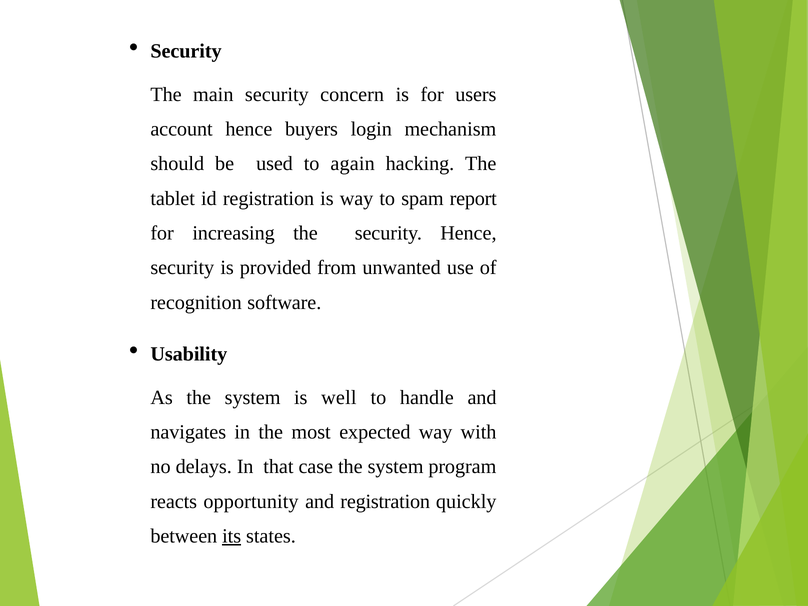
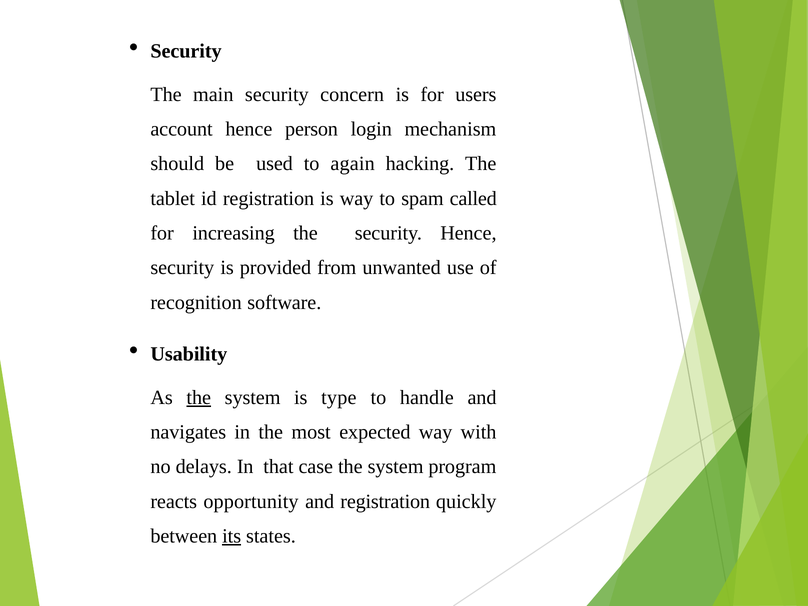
buyers: buyers -> person (312, 129)
report: report -> called (473, 198)
the underline: none -> present (199, 398)
well: well -> type (339, 398)
